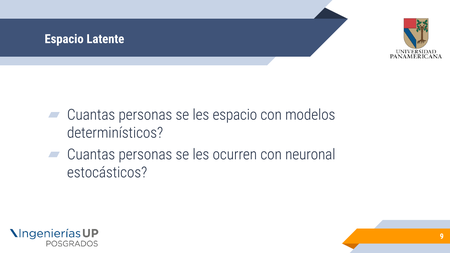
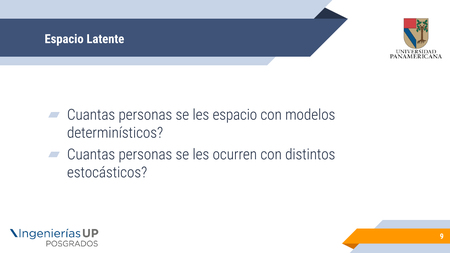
neuronal: neuronal -> distintos (310, 155)
